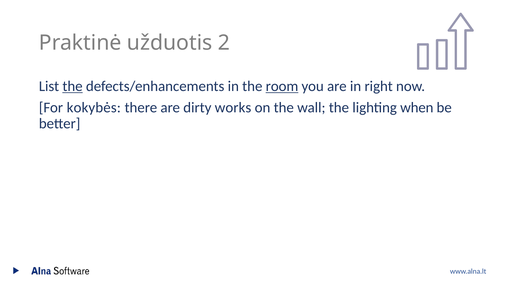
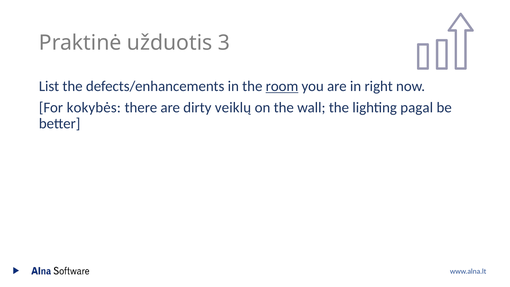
2: 2 -> 3 (224, 43)
the underline: present -> none (73, 86)
works: works -> veiklų (233, 108)
when: when -> pagal (417, 108)
